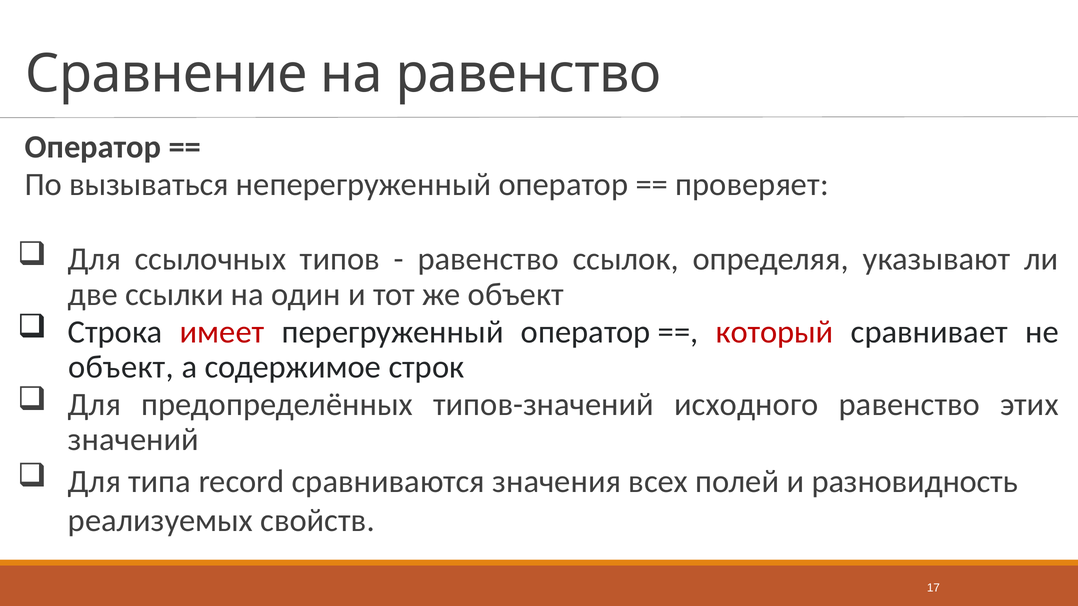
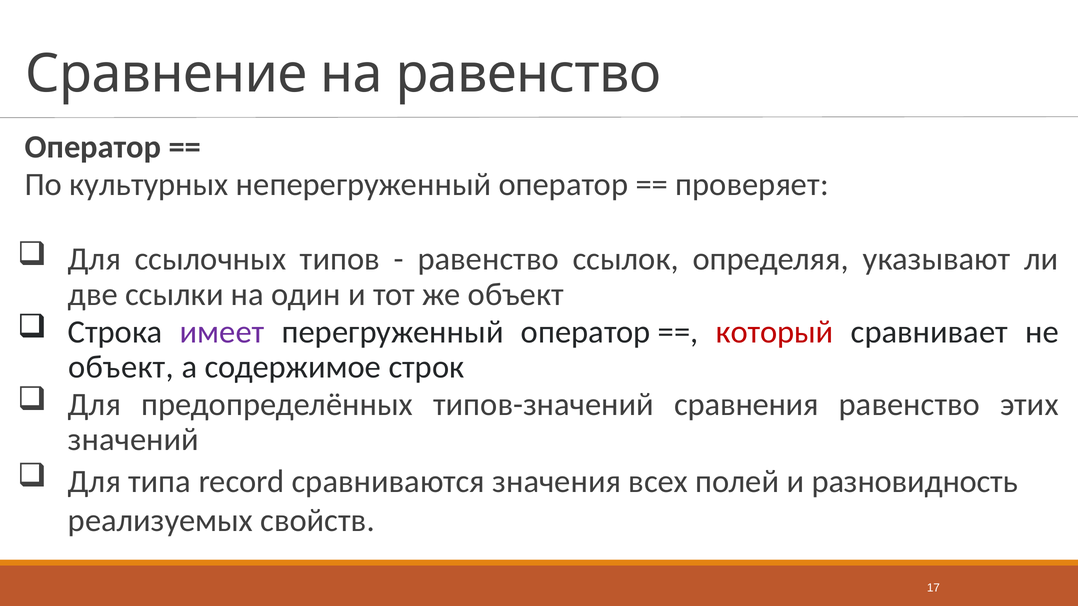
вызываться: вызываться -> культурных (149, 185)
имеет colour: red -> purple (222, 332)
исходного: исходного -> сравнения (747, 405)
